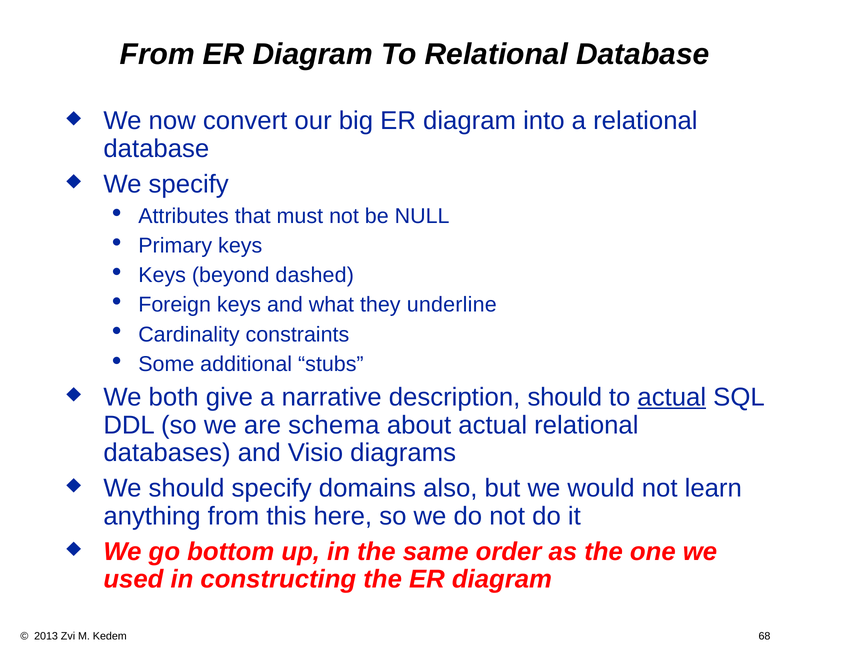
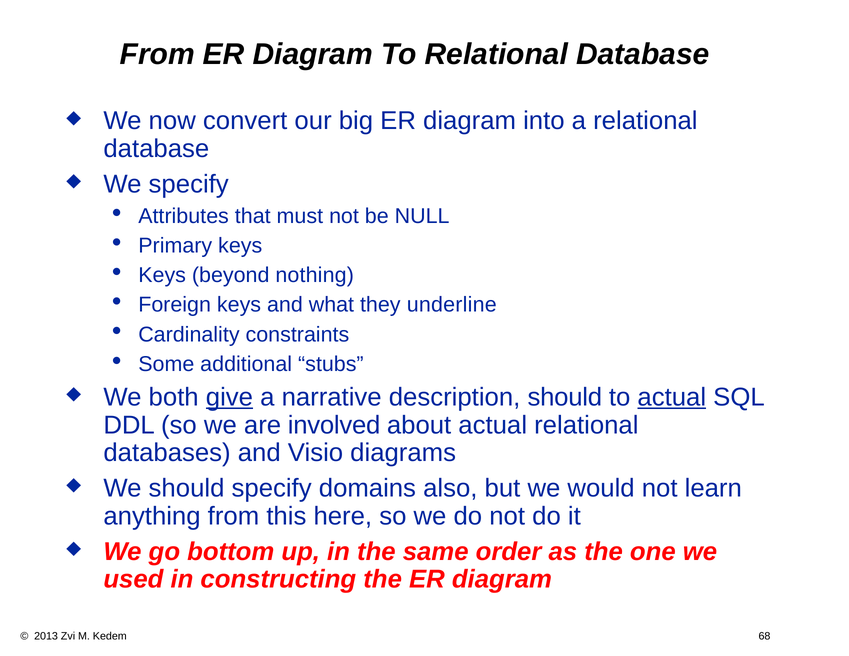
dashed: dashed -> nothing (315, 275)
give underline: none -> present (229, 397)
schema: schema -> involved (334, 425)
